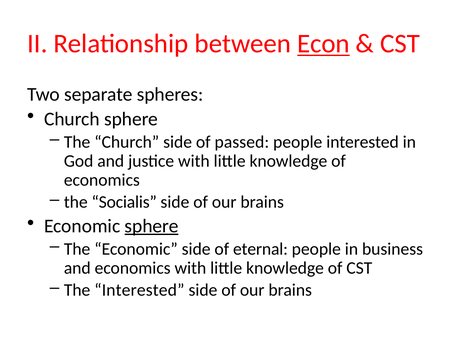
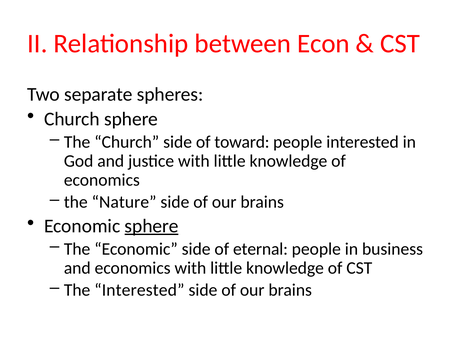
Econ underline: present -> none (323, 44)
passed: passed -> toward (242, 142)
Socialis: Socialis -> Nature (124, 202)
